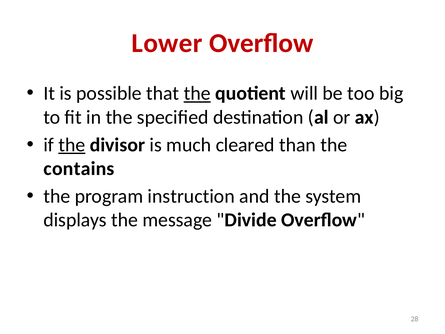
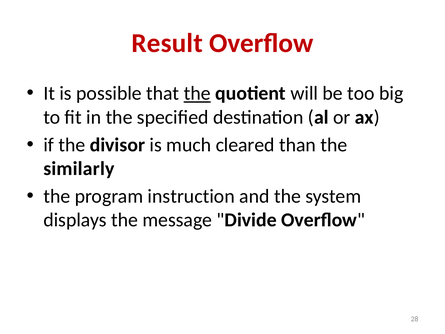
Lower: Lower -> Result (167, 43)
the underline: present -> none (72, 145)
contains: contains -> similarly (79, 169)
